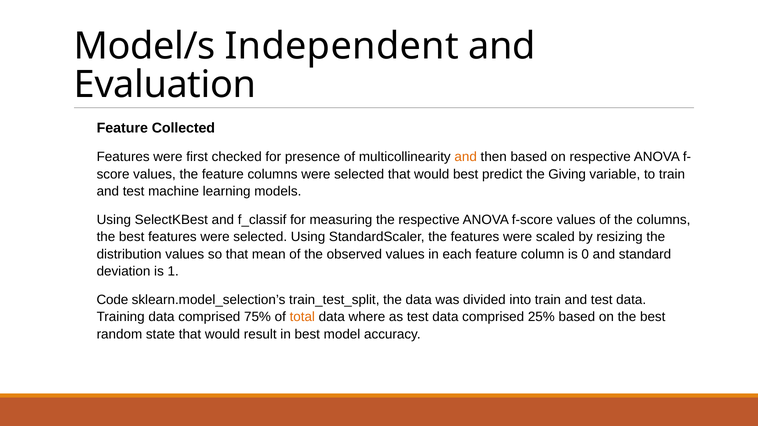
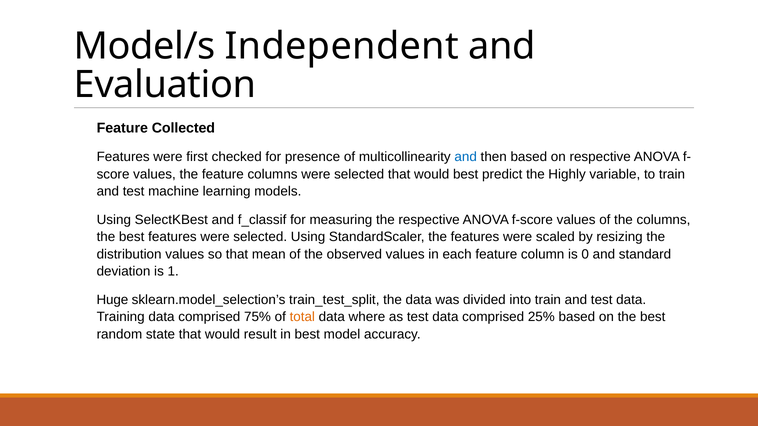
and colour: orange -> blue (466, 157)
Giving: Giving -> Highly (567, 174)
Code: Code -> Huge (112, 300)
